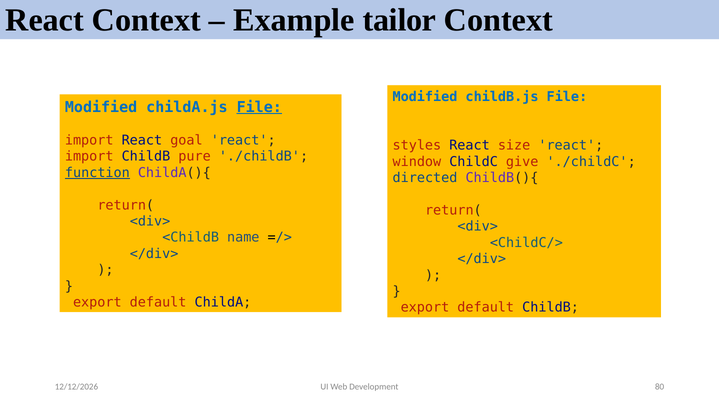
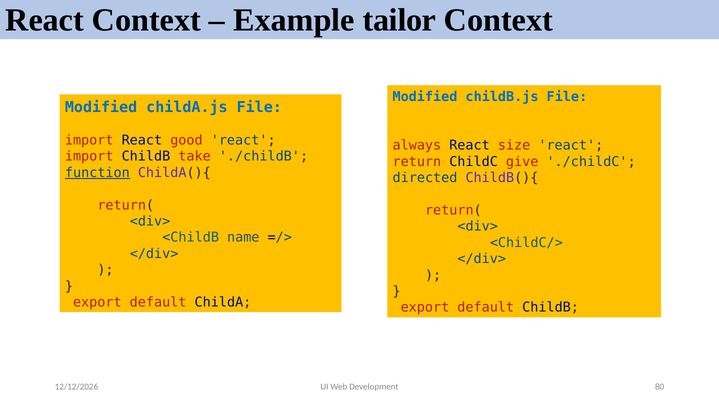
File underline: present -> none (259, 107)
goal: goal -> good (186, 140)
styles: styles -> always (417, 145)
pure: pure -> take (195, 156)
window: window -> return (417, 162)
